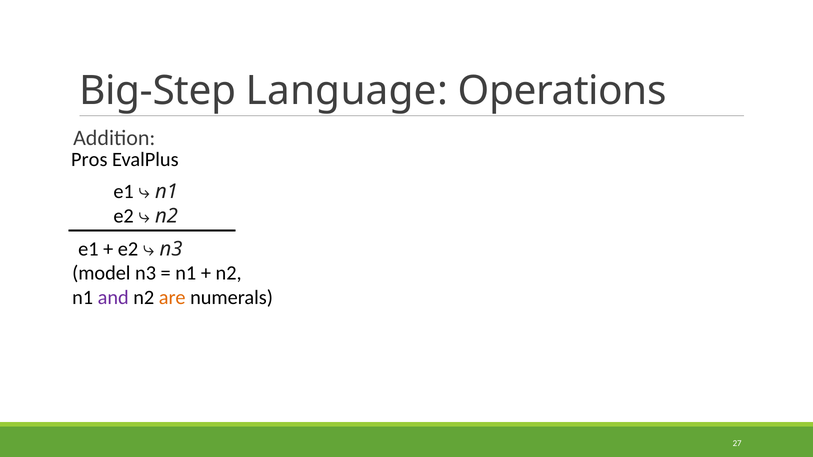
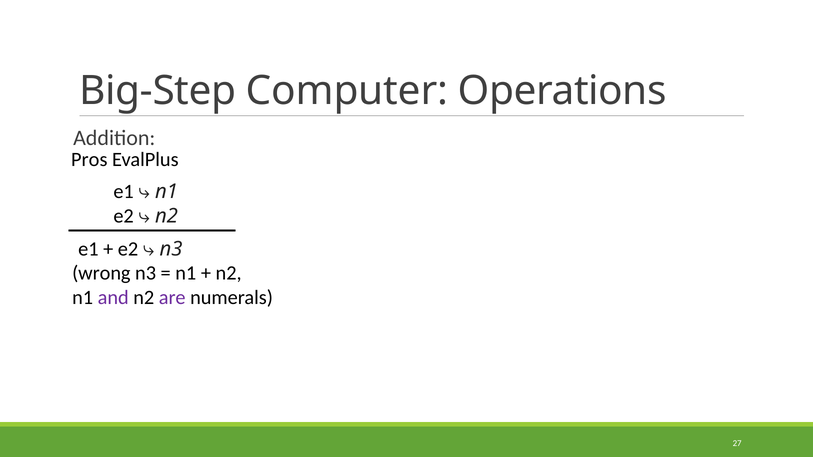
Language: Language -> Computer (347, 91)
model: model -> wrong (101, 273)
are colour: orange -> purple (172, 298)
